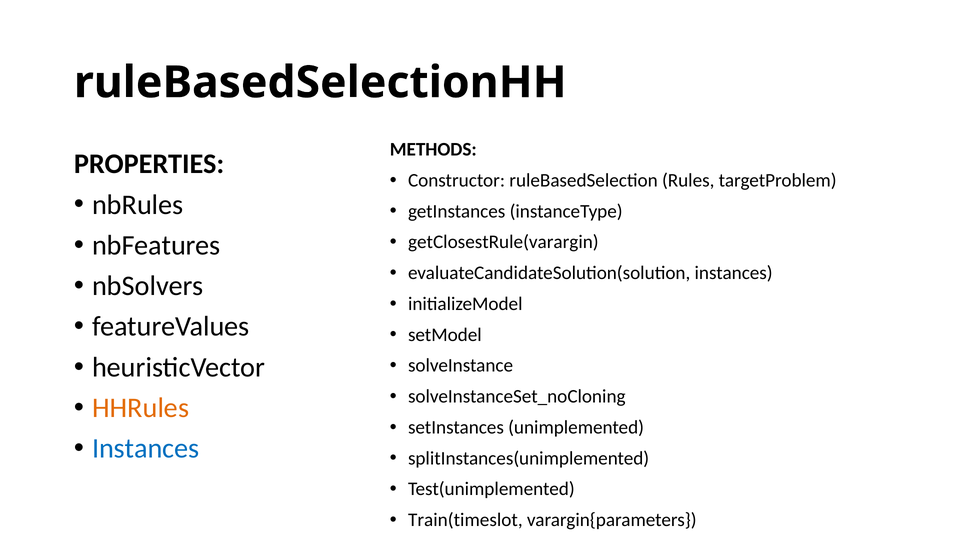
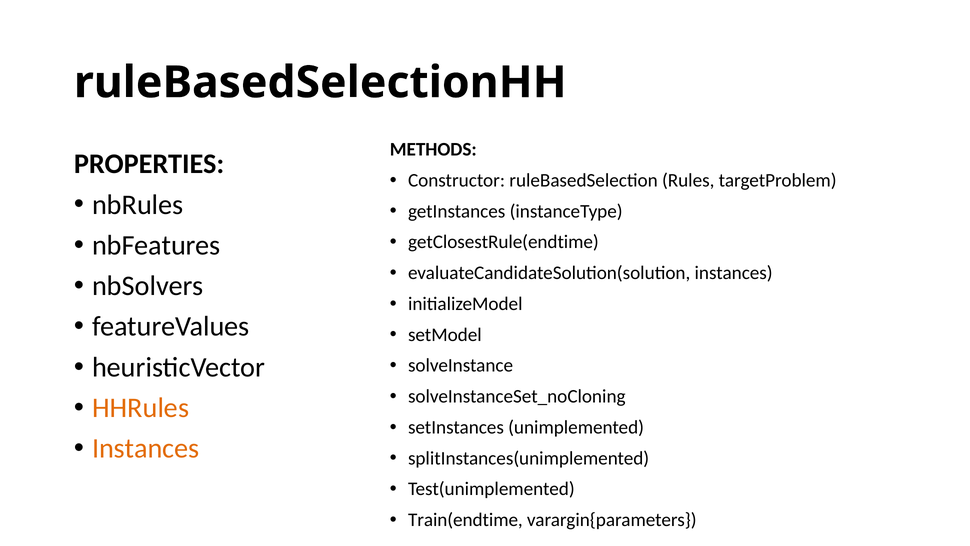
getClosestRule(varargin: getClosestRule(varargin -> getClosestRule(endtime (503, 242)
Instances colour: blue -> orange (146, 448)
Train(timeslot: Train(timeslot -> Train(endtime (465, 520)
